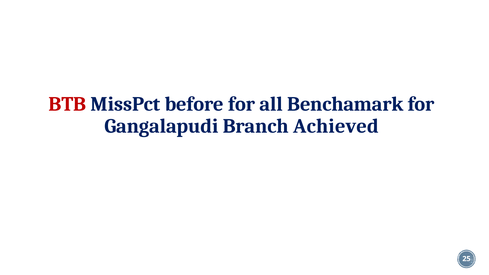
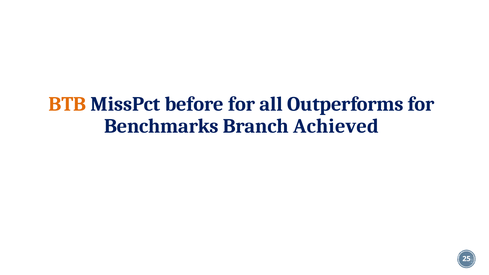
BTB colour: red -> orange (67, 104)
Benchamark: Benchamark -> Outperforms (345, 104)
Gangalapudi: Gangalapudi -> Benchmarks (161, 126)
